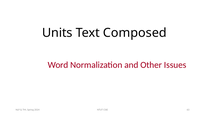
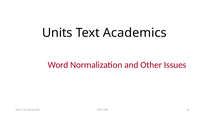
Composed: Composed -> Academics (135, 33)
